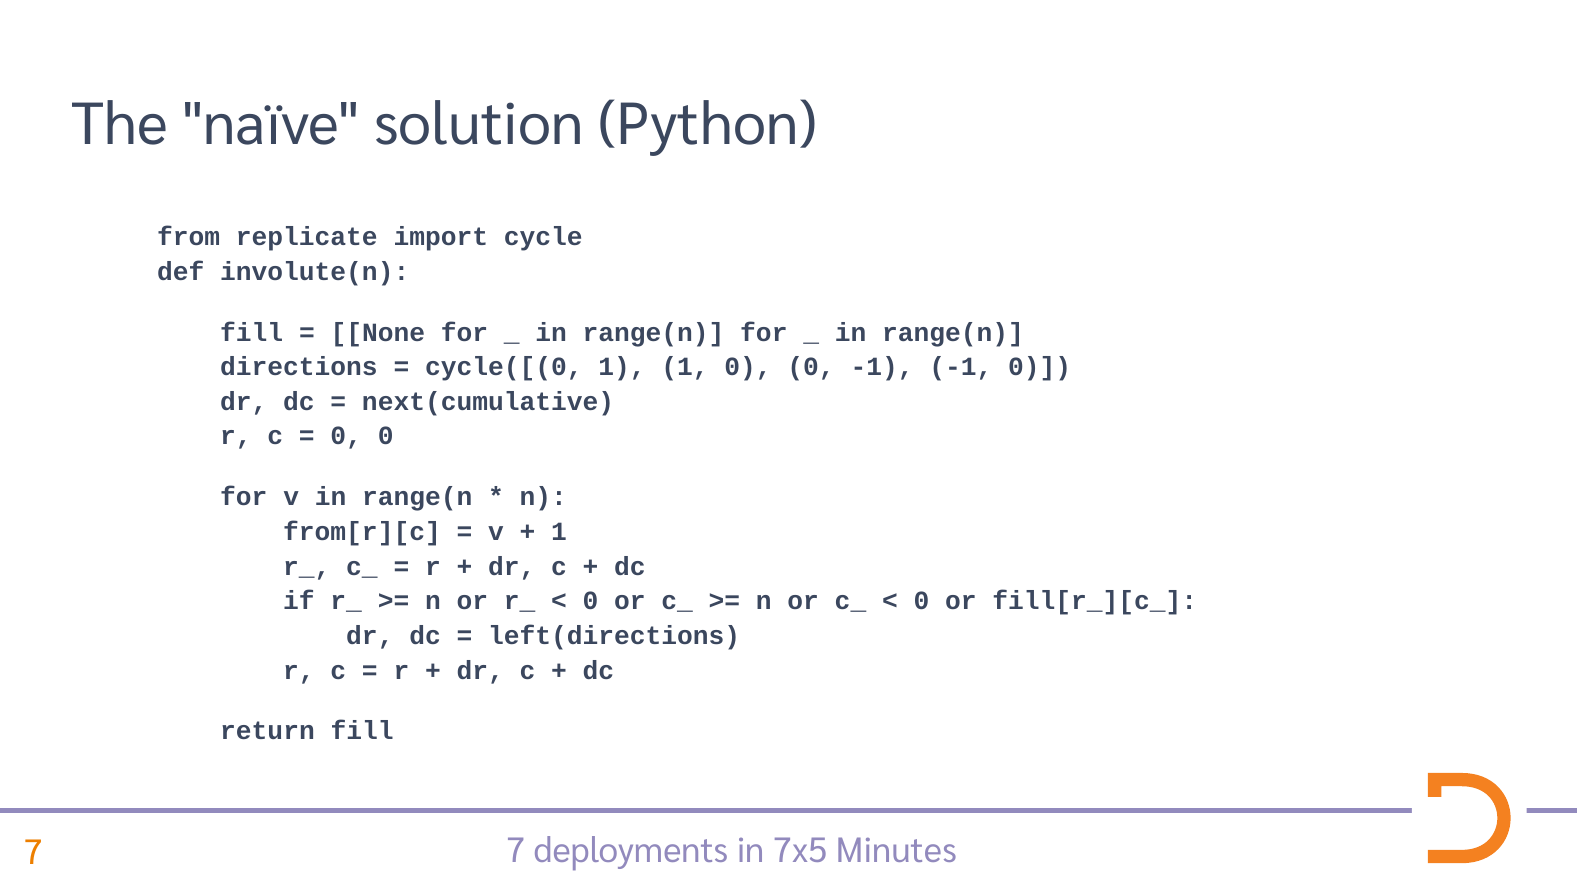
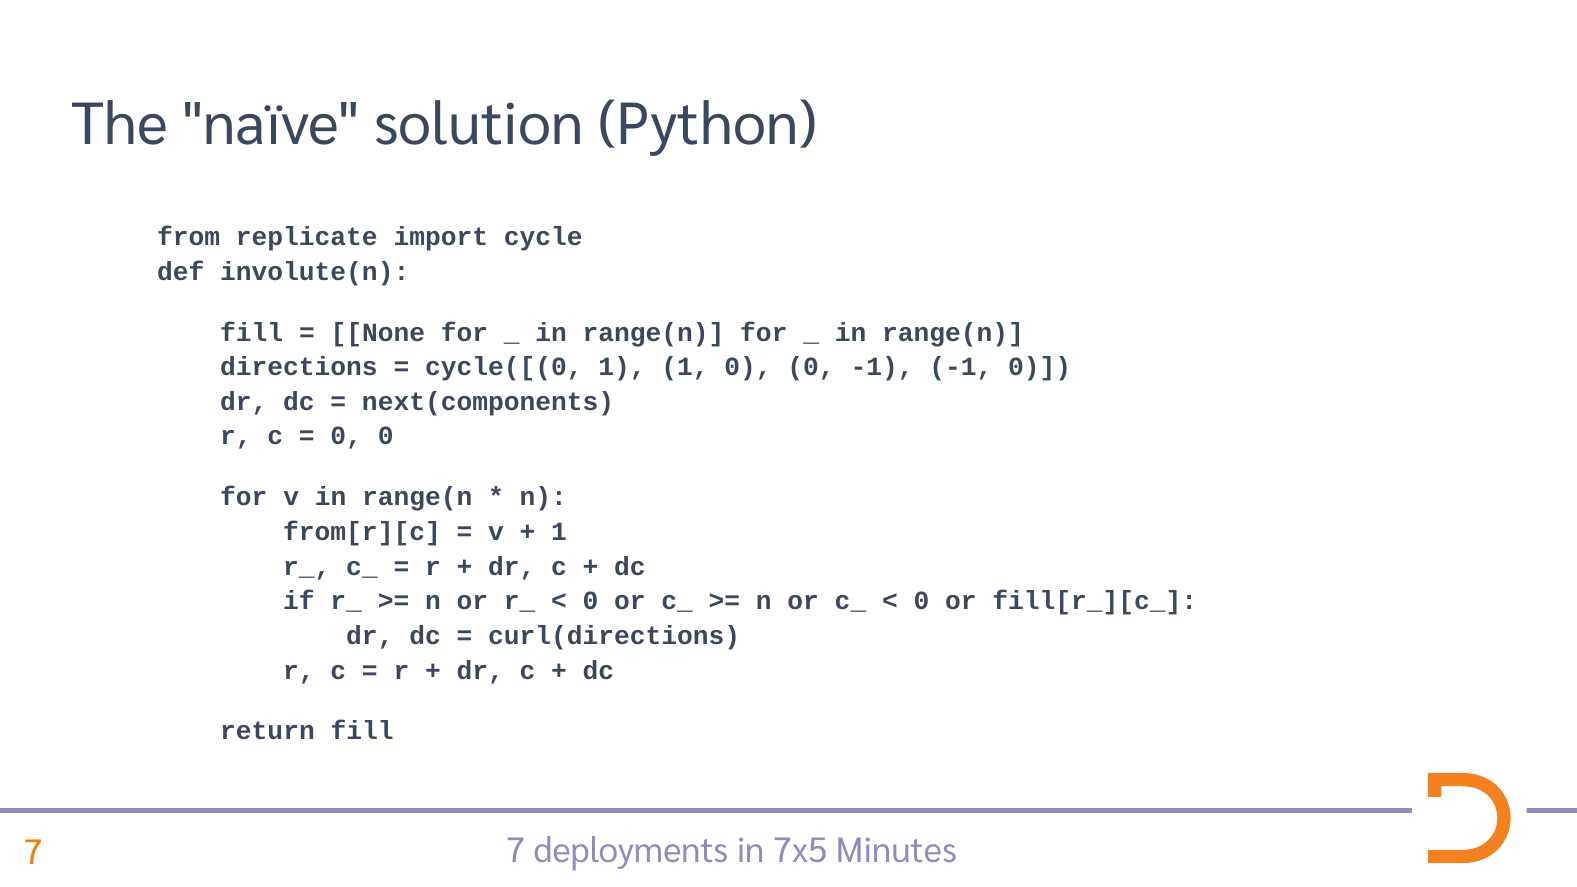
next(cumulative: next(cumulative -> next(components (488, 402)
left(directions: left(directions -> curl(directions (614, 636)
